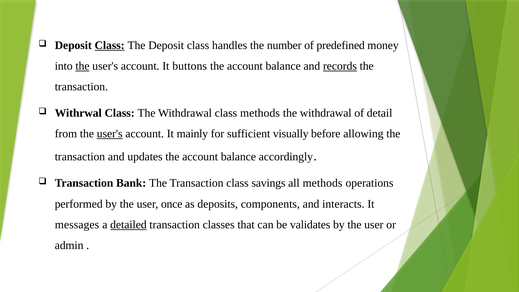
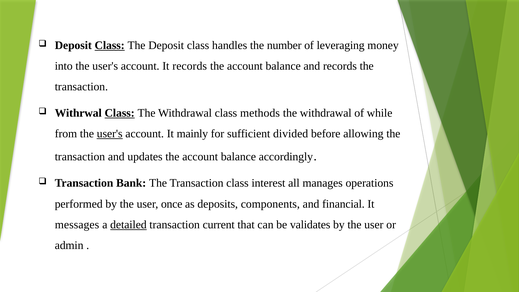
predefined: predefined -> leveraging (341, 45)
the underline: present -> none (82, 66)
It buttons: buttons -> records (190, 66)
records underline: present -> none (340, 66)
Class underline: none -> present (120, 113)
detail: detail -> while (380, 113)
visually: visually -> divided (291, 134)
savings: savings -> interest (268, 183)
all methods: methods -> manages (323, 183)
interacts: interacts -> financial (343, 204)
classes: classes -> current (219, 225)
